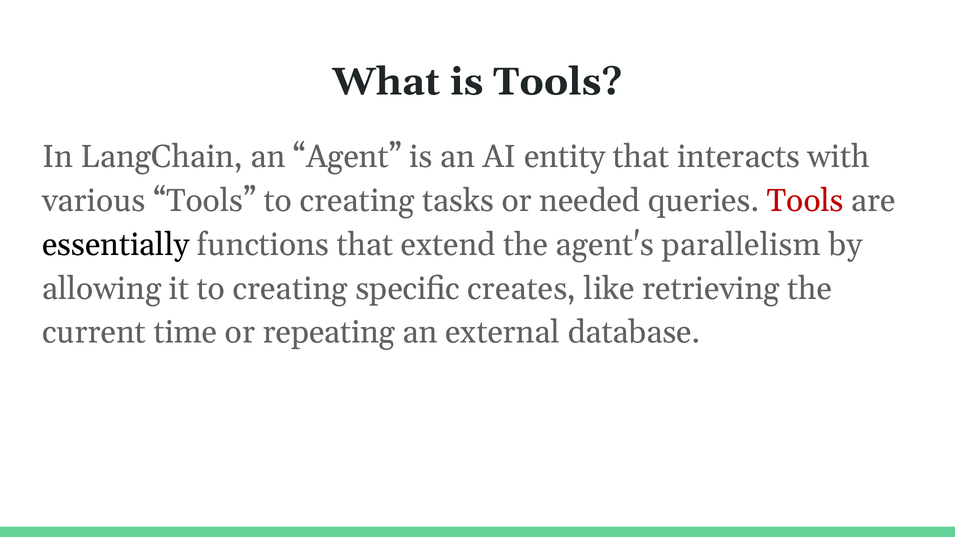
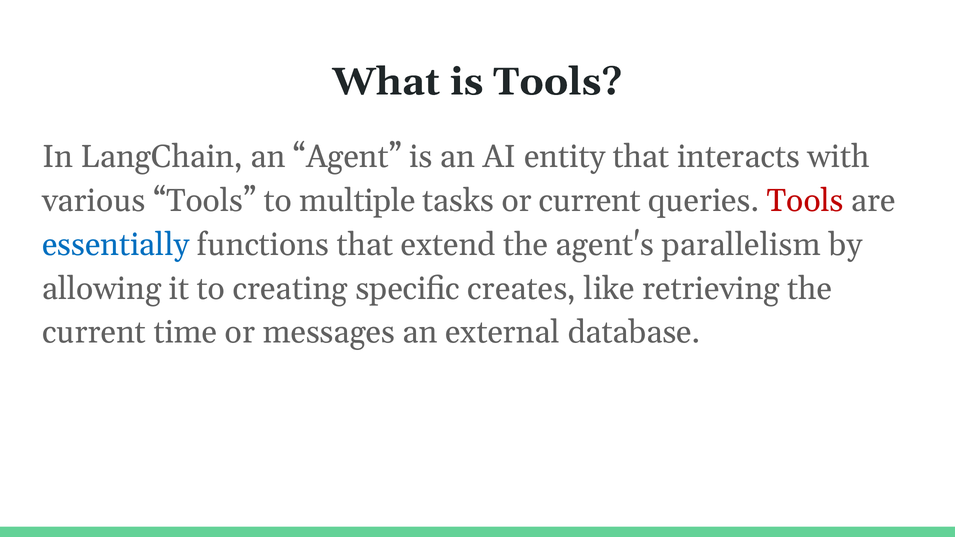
Tools to creating: creating -> multiple (357, 201)
or needed: needed -> current (590, 201)
essentially colour: black -> blue (116, 245)
repeating: repeating -> messages (329, 333)
